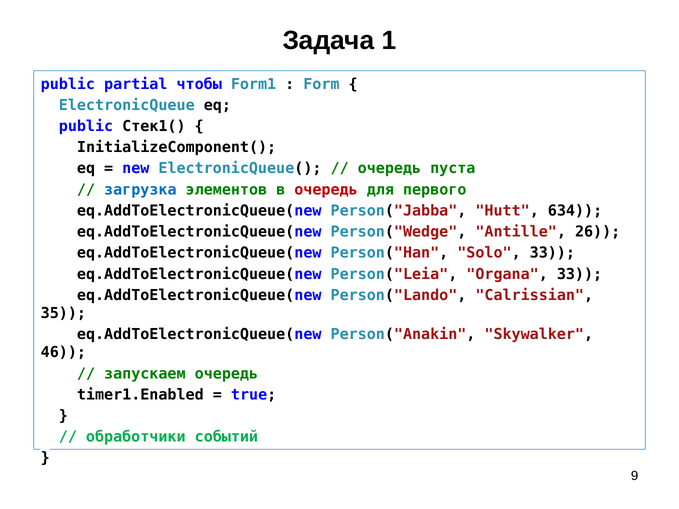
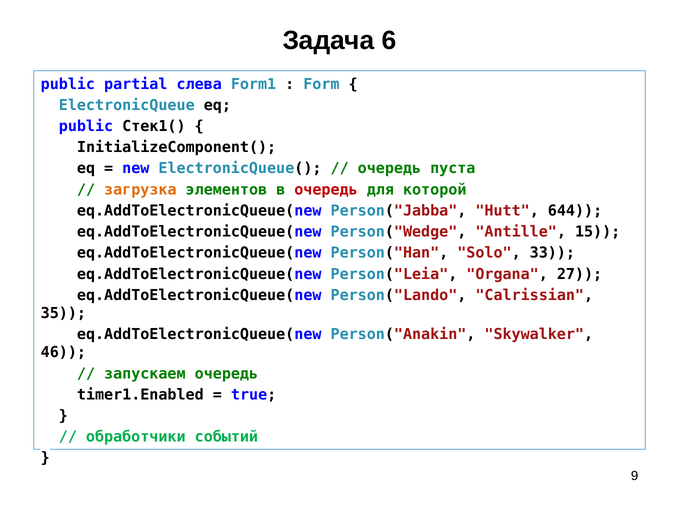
1: 1 -> 6 (389, 40)
чтобы: чтобы -> слева (199, 84)
загрузка colour: blue -> orange (140, 190)
первого: первого -> которой (435, 190)
634: 634 -> 644 (575, 211)
26: 26 -> 15 (598, 232)
Organa 33: 33 -> 27 (580, 274)
